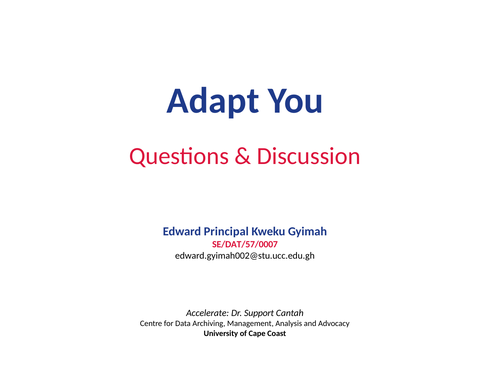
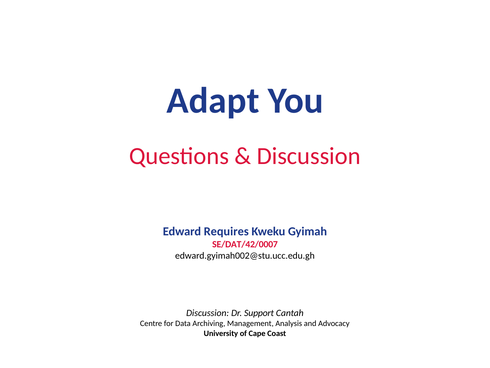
Principal: Principal -> Requires (226, 231)
SE/DAT/57/0007: SE/DAT/57/0007 -> SE/DAT/42/0007 (245, 244)
Accelerate: Accelerate -> Discussion (208, 313)
